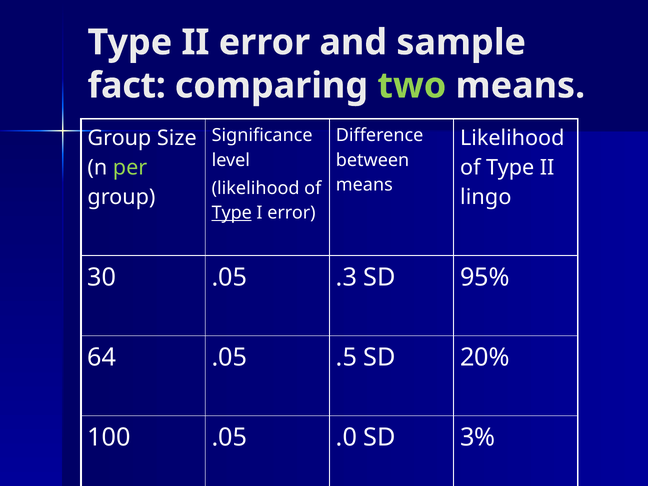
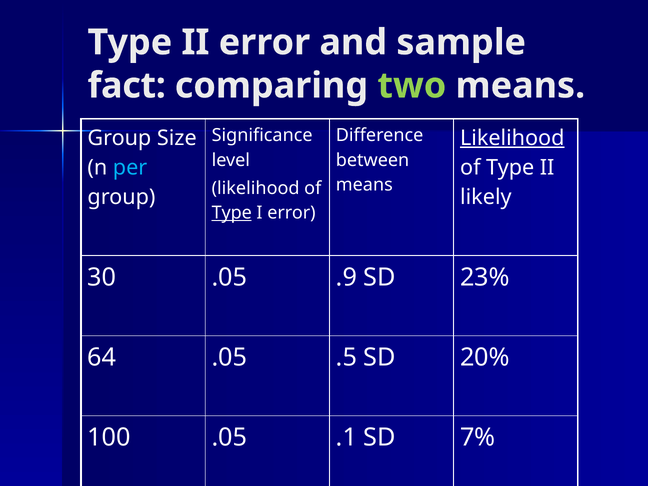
Likelihood underline: none -> present (512, 138)
per colour: light green -> light blue (130, 168)
lingo: lingo -> likely (486, 197)
.3: .3 -> .9 (346, 277)
95%: 95% -> 23% (485, 277)
.0: .0 -> .1 (346, 437)
3%: 3% -> 7% (478, 437)
